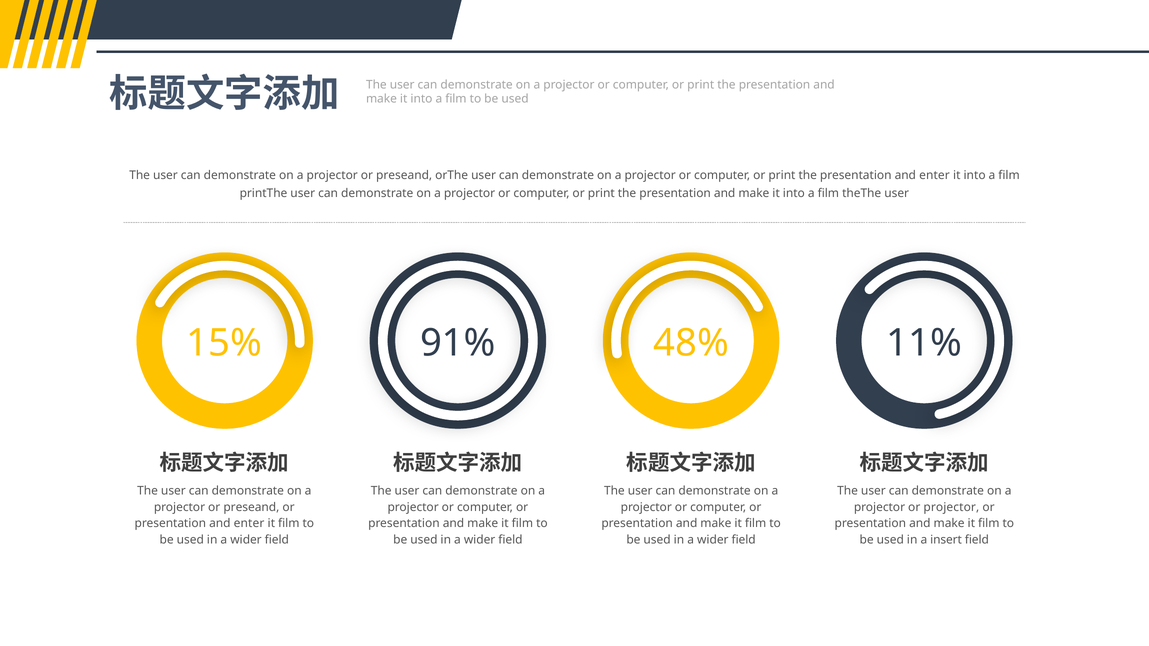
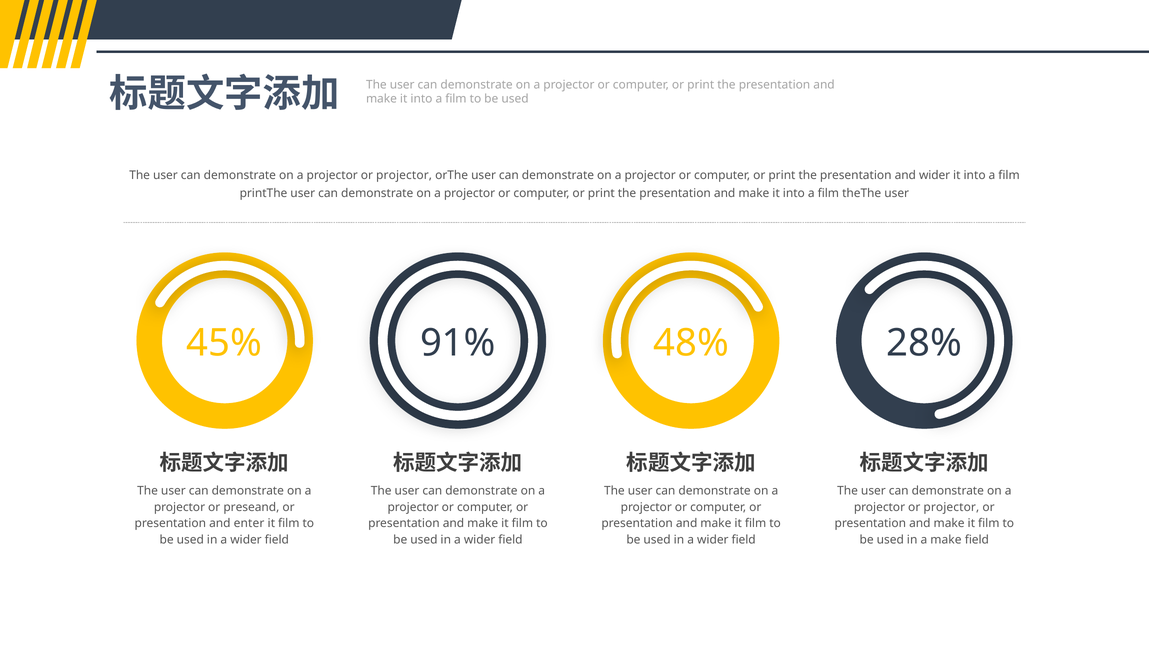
preseand: preseand -> projector (404, 175)
the presentation and enter: enter -> wider (935, 175)
15%: 15% -> 45% (224, 343)
11%: 11% -> 28% (924, 343)
a insert: insert -> make (946, 540)
